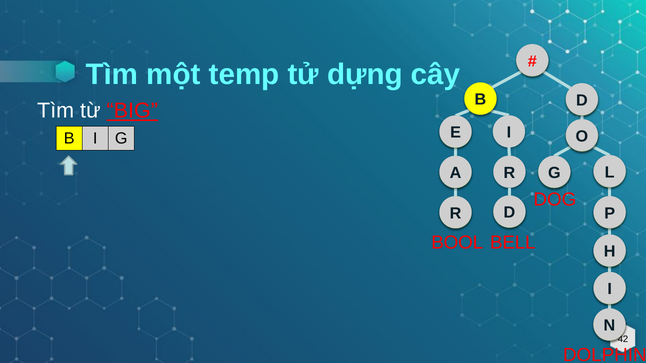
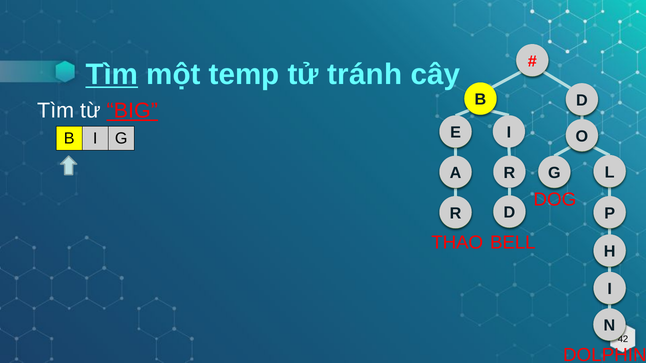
Tìm underline: none -> present (112, 75)
dựng: dựng -> tránh (365, 75)
BOOL: BOOL -> THAO (457, 243)
